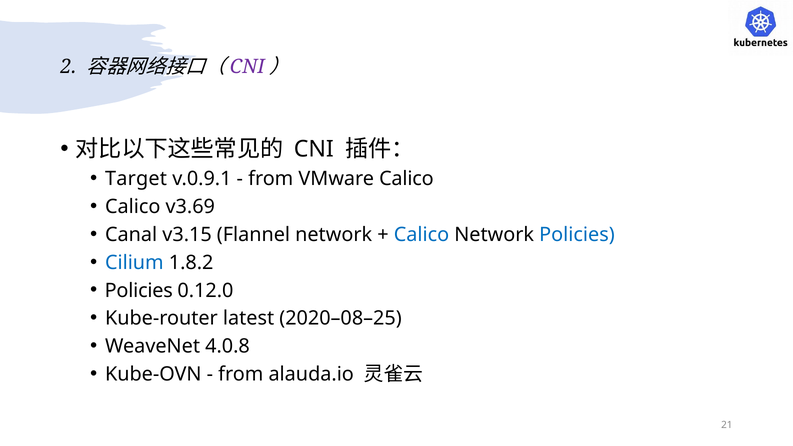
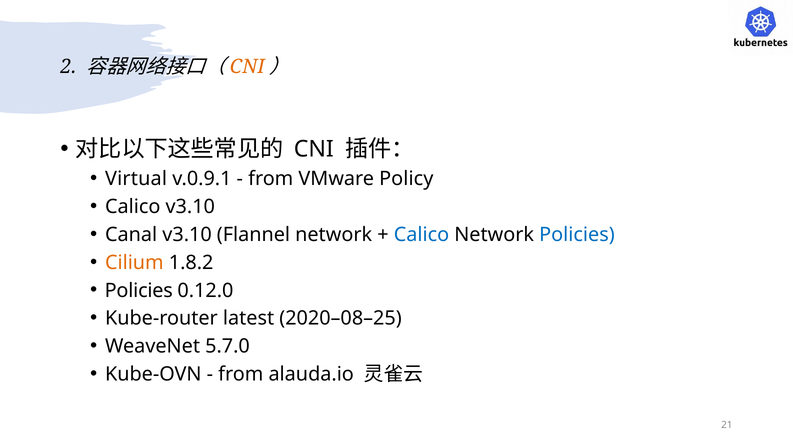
CNI colour: purple -> orange (247, 67)
Target: Target -> Virtual (136, 179)
VMware Calico: Calico -> Policy (406, 179)
Calico v3.69: v3.69 -> v3.10 (190, 207)
Canal v3.15: v3.15 -> v3.10 (187, 235)
Cilium colour: blue -> orange (134, 263)
4.0.8: 4.0.8 -> 5.7.0 (227, 346)
